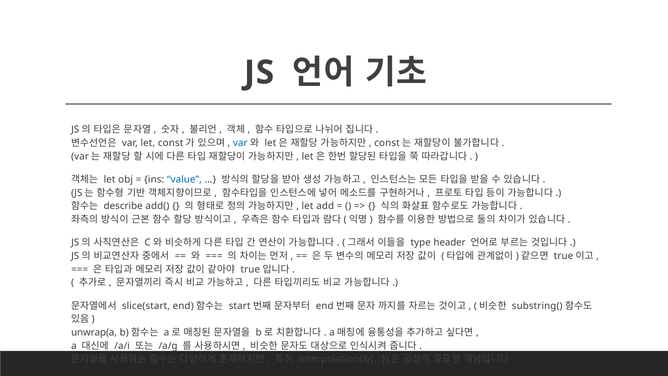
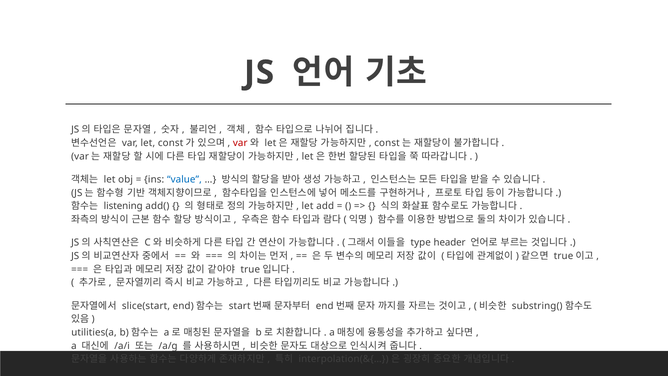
var colour: blue -> red (240, 143)
describe: describe -> listening (123, 206)
unwrap(a: unwrap(a -> utilities(a (94, 332)
